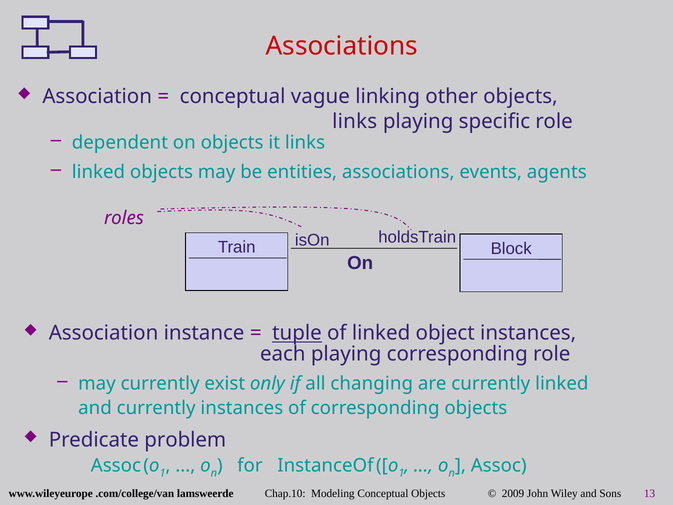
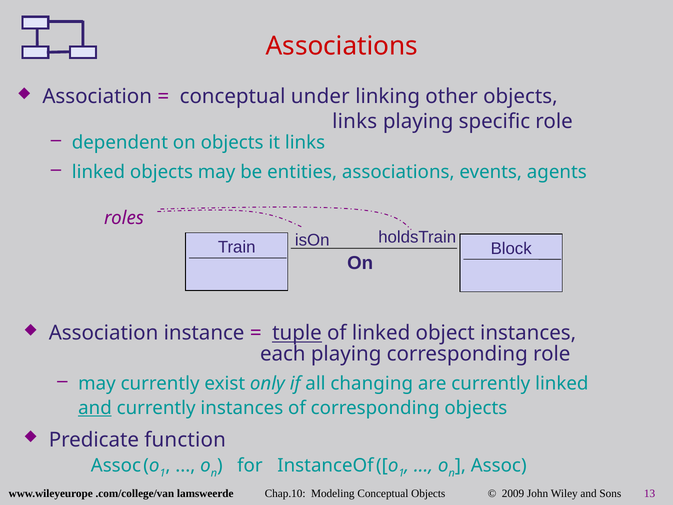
vague: vague -> under (320, 96)
and underline: none -> present (95, 408)
problem: problem -> function (185, 440)
